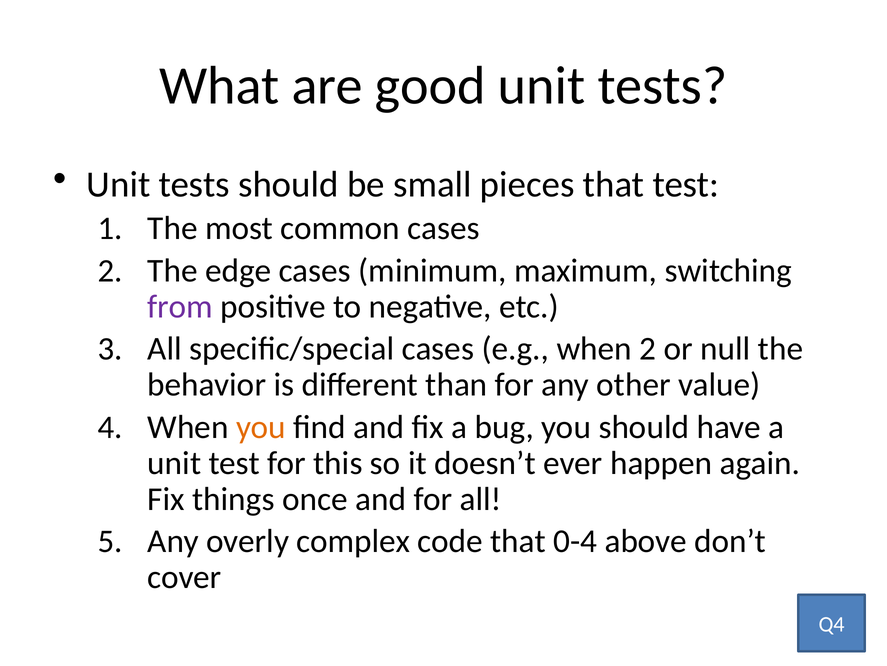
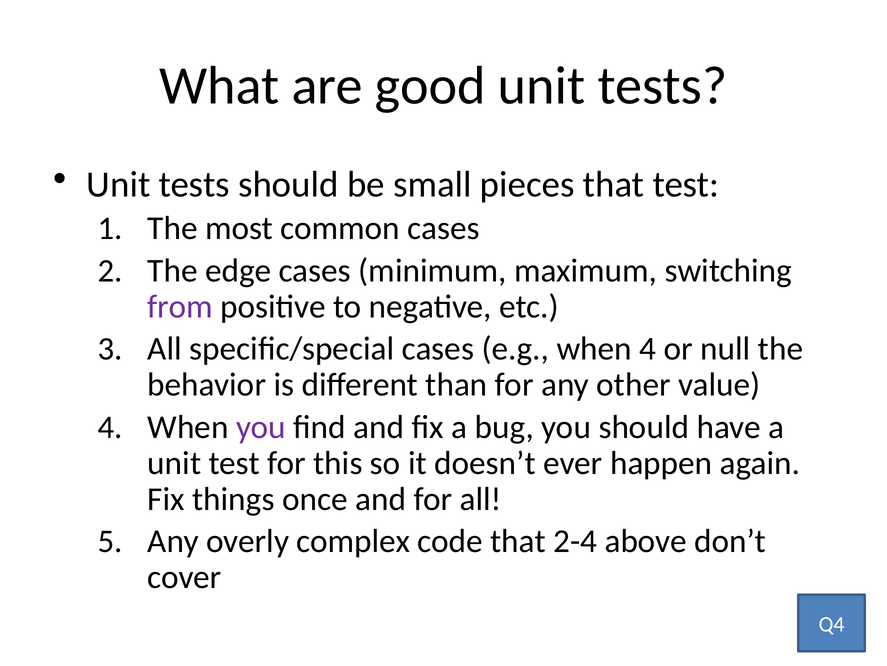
when 2: 2 -> 4 (648, 348)
you colour: orange -> purple (261, 427)
0-4: 0-4 -> 2-4 (575, 541)
